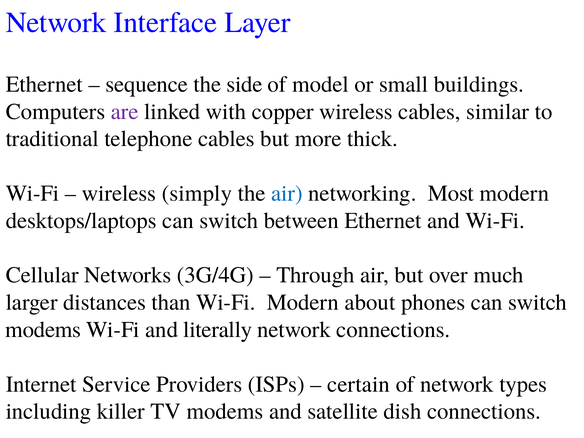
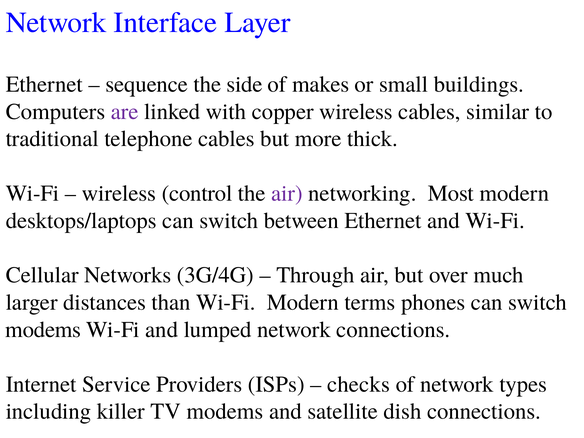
model: model -> makes (321, 84)
simply: simply -> control (197, 193)
air colour: blue -> purple (287, 193)
about: about -> terms (370, 302)
literally: literally -> lumped (218, 330)
certain: certain -> checks (359, 384)
